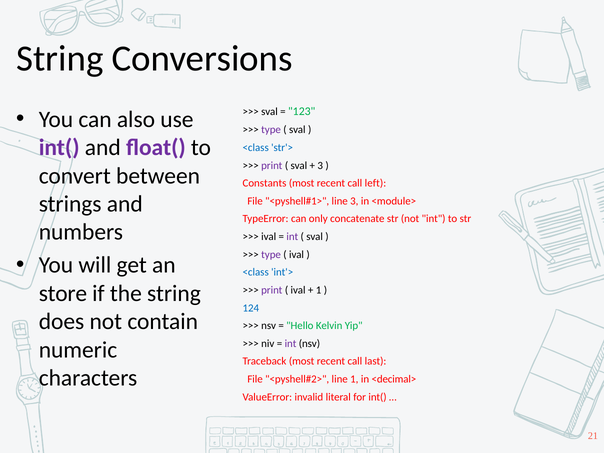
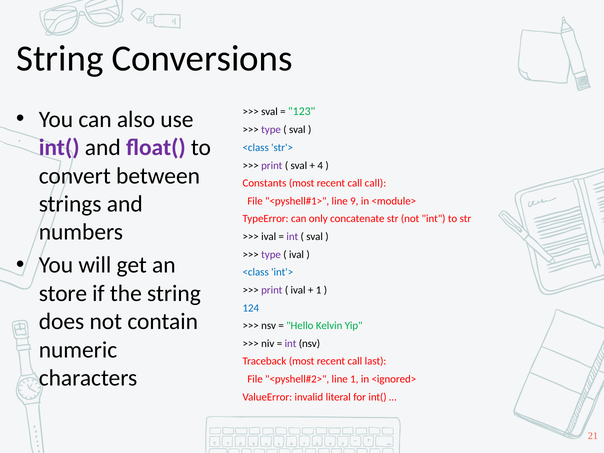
3: 3 -> 4 (320, 165)
call left: left -> call (375, 183)
line 3: 3 -> 9 (354, 201)
<decimal>: <decimal> -> <ignored> (394, 379)
